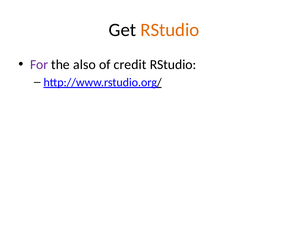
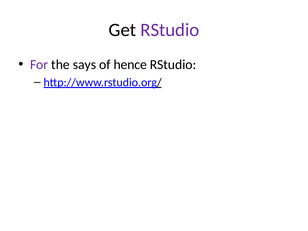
RStudio colour: orange -> purple (170, 30)
also: also -> says (85, 65)
credit: credit -> hence (130, 65)
